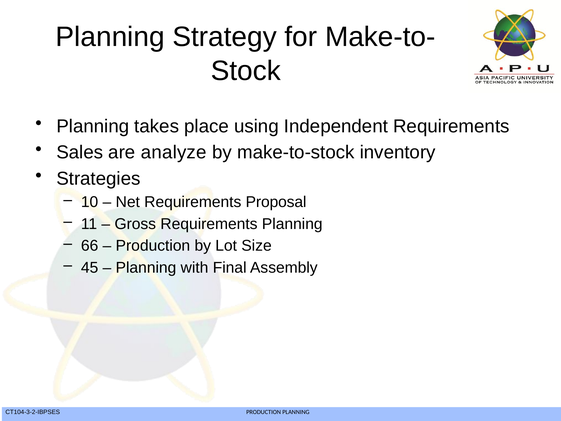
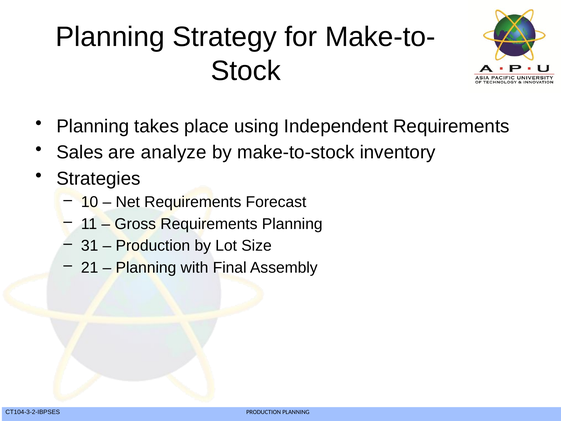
Proposal: Proposal -> Forecast (276, 202)
66: 66 -> 31 (90, 246)
45: 45 -> 21 (90, 267)
